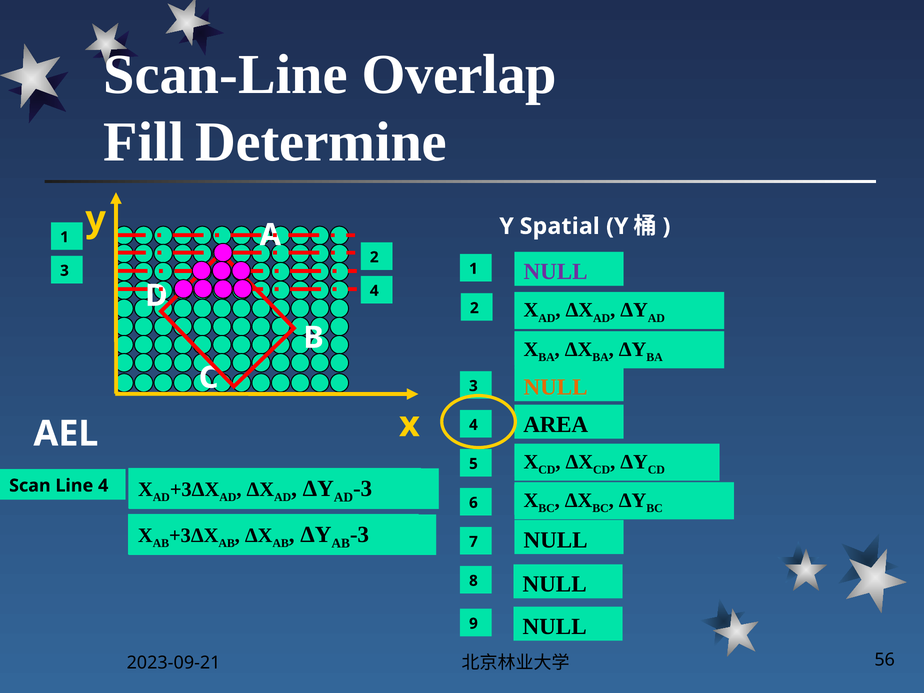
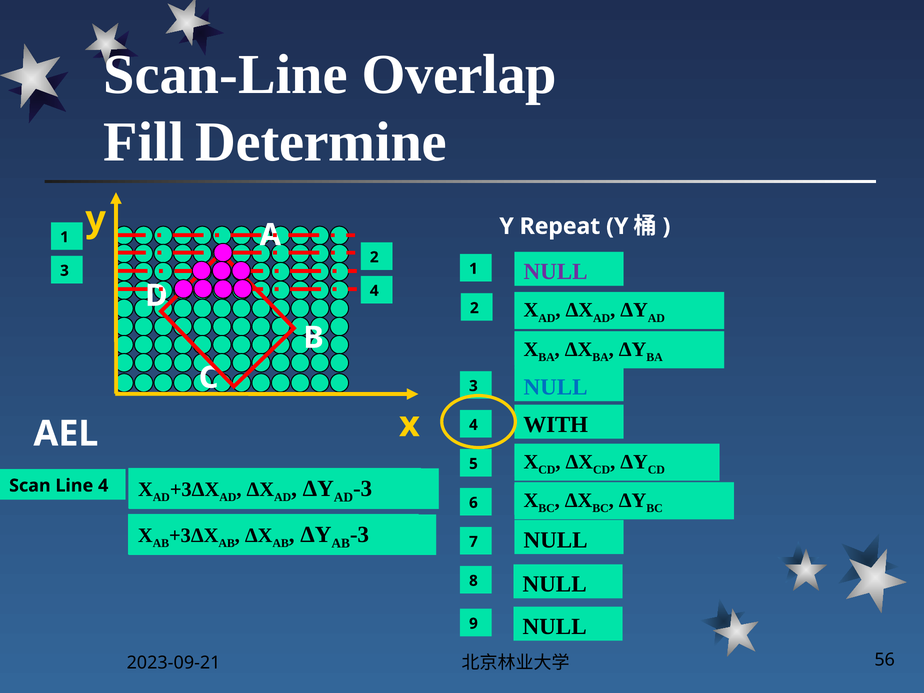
Spatial: Spatial -> Repeat (560, 226)
NULL colour: orange -> blue (556, 387)
AREA: AREA -> WITH (556, 425)
